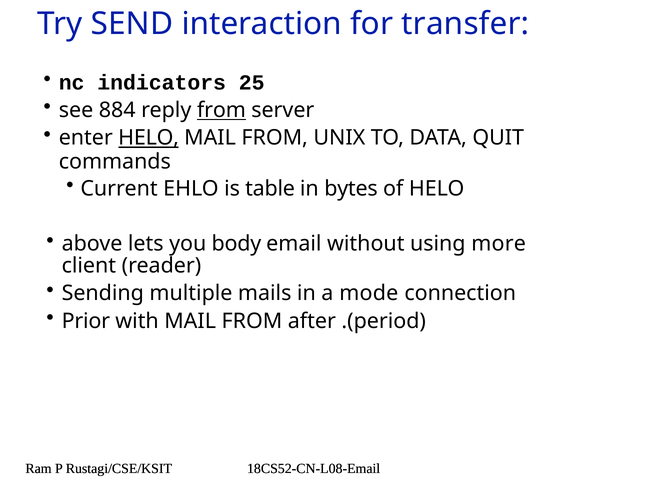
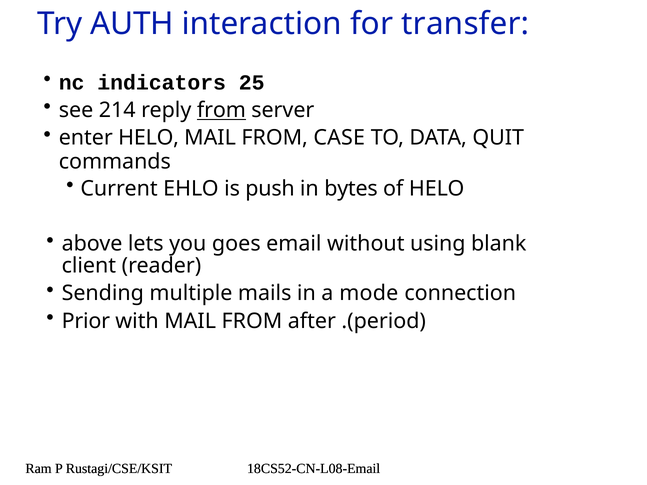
SEND: SEND -> AUTH (132, 24)
884: 884 -> 214 (117, 110)
HELO underline: present -> none (149, 138)
UNIX: UNIX -> CASE (339, 138)
table: table -> push (270, 189)
body: body -> goes (236, 244)
more: more -> blank (499, 244)
